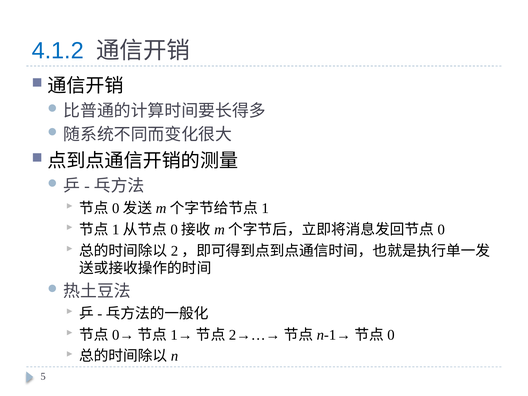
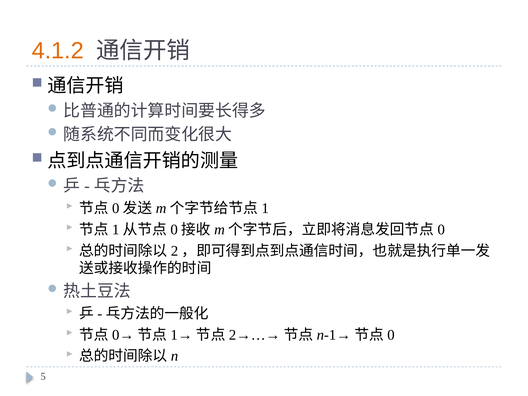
4.1.2 colour: blue -> orange (58, 51)
